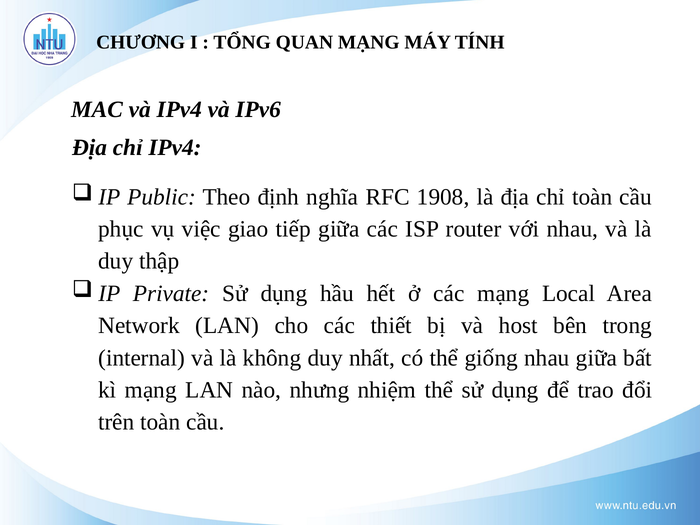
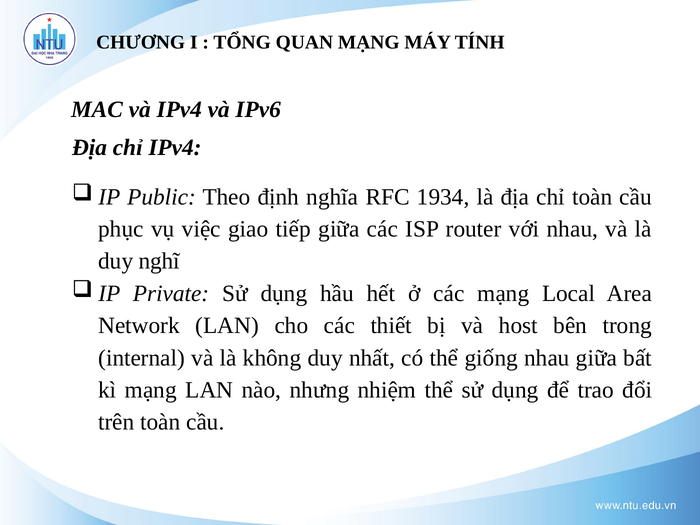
1908: 1908 -> 1934 (443, 197)
thập: thập -> nghĩ (159, 261)
